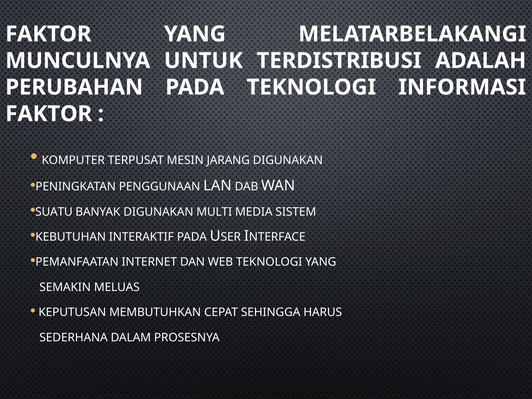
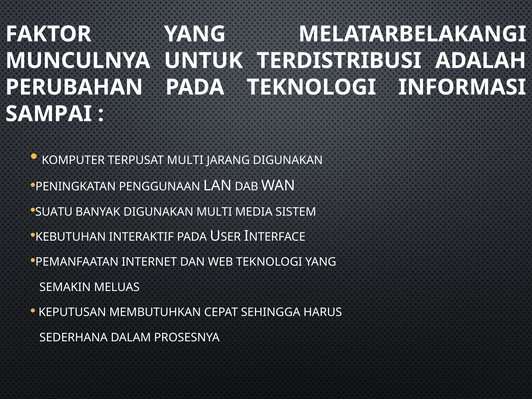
FAKTOR: FAKTOR -> SAMPAI (49, 114)
TERPUSAT MESIN: MESIN -> MULTI (185, 160)
